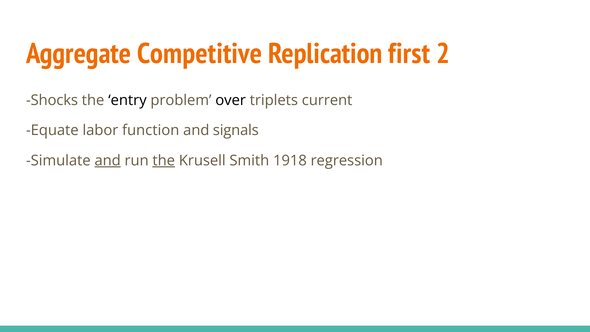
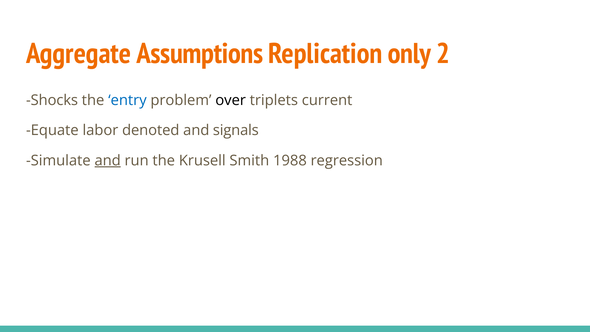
Competitive: Competitive -> Assumptions (200, 54)
first: first -> only (409, 54)
entry colour: black -> blue (127, 100)
function: function -> denoted (151, 130)
the underline: present -> none (164, 160)
1918: 1918 -> 1988 (290, 160)
